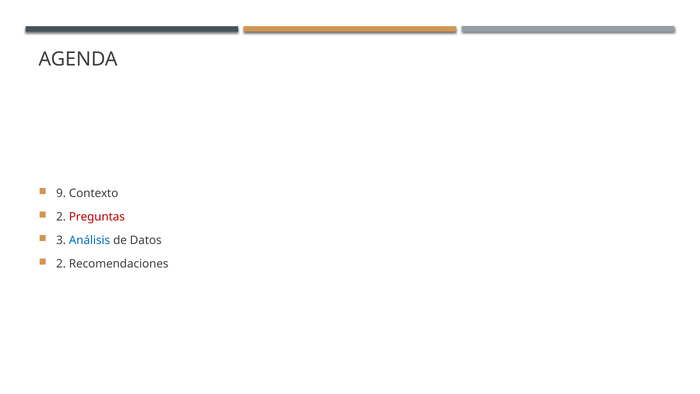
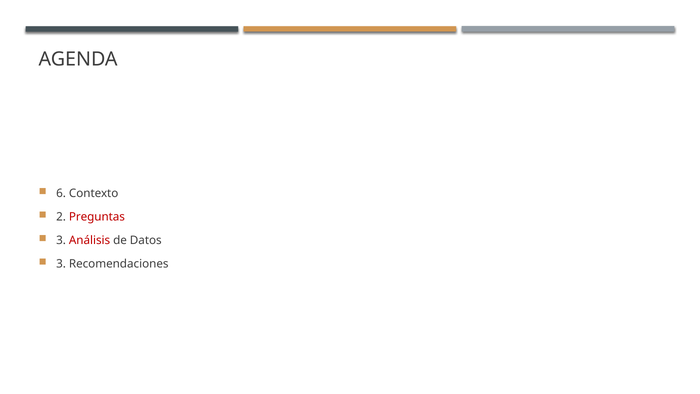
9: 9 -> 6 (61, 193)
Análisis colour: blue -> red (90, 240)
2: 2 -> 3 (61, 264)
